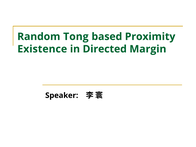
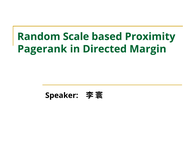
Tong: Tong -> Scale (76, 37)
Existence: Existence -> Pagerank (42, 49)
